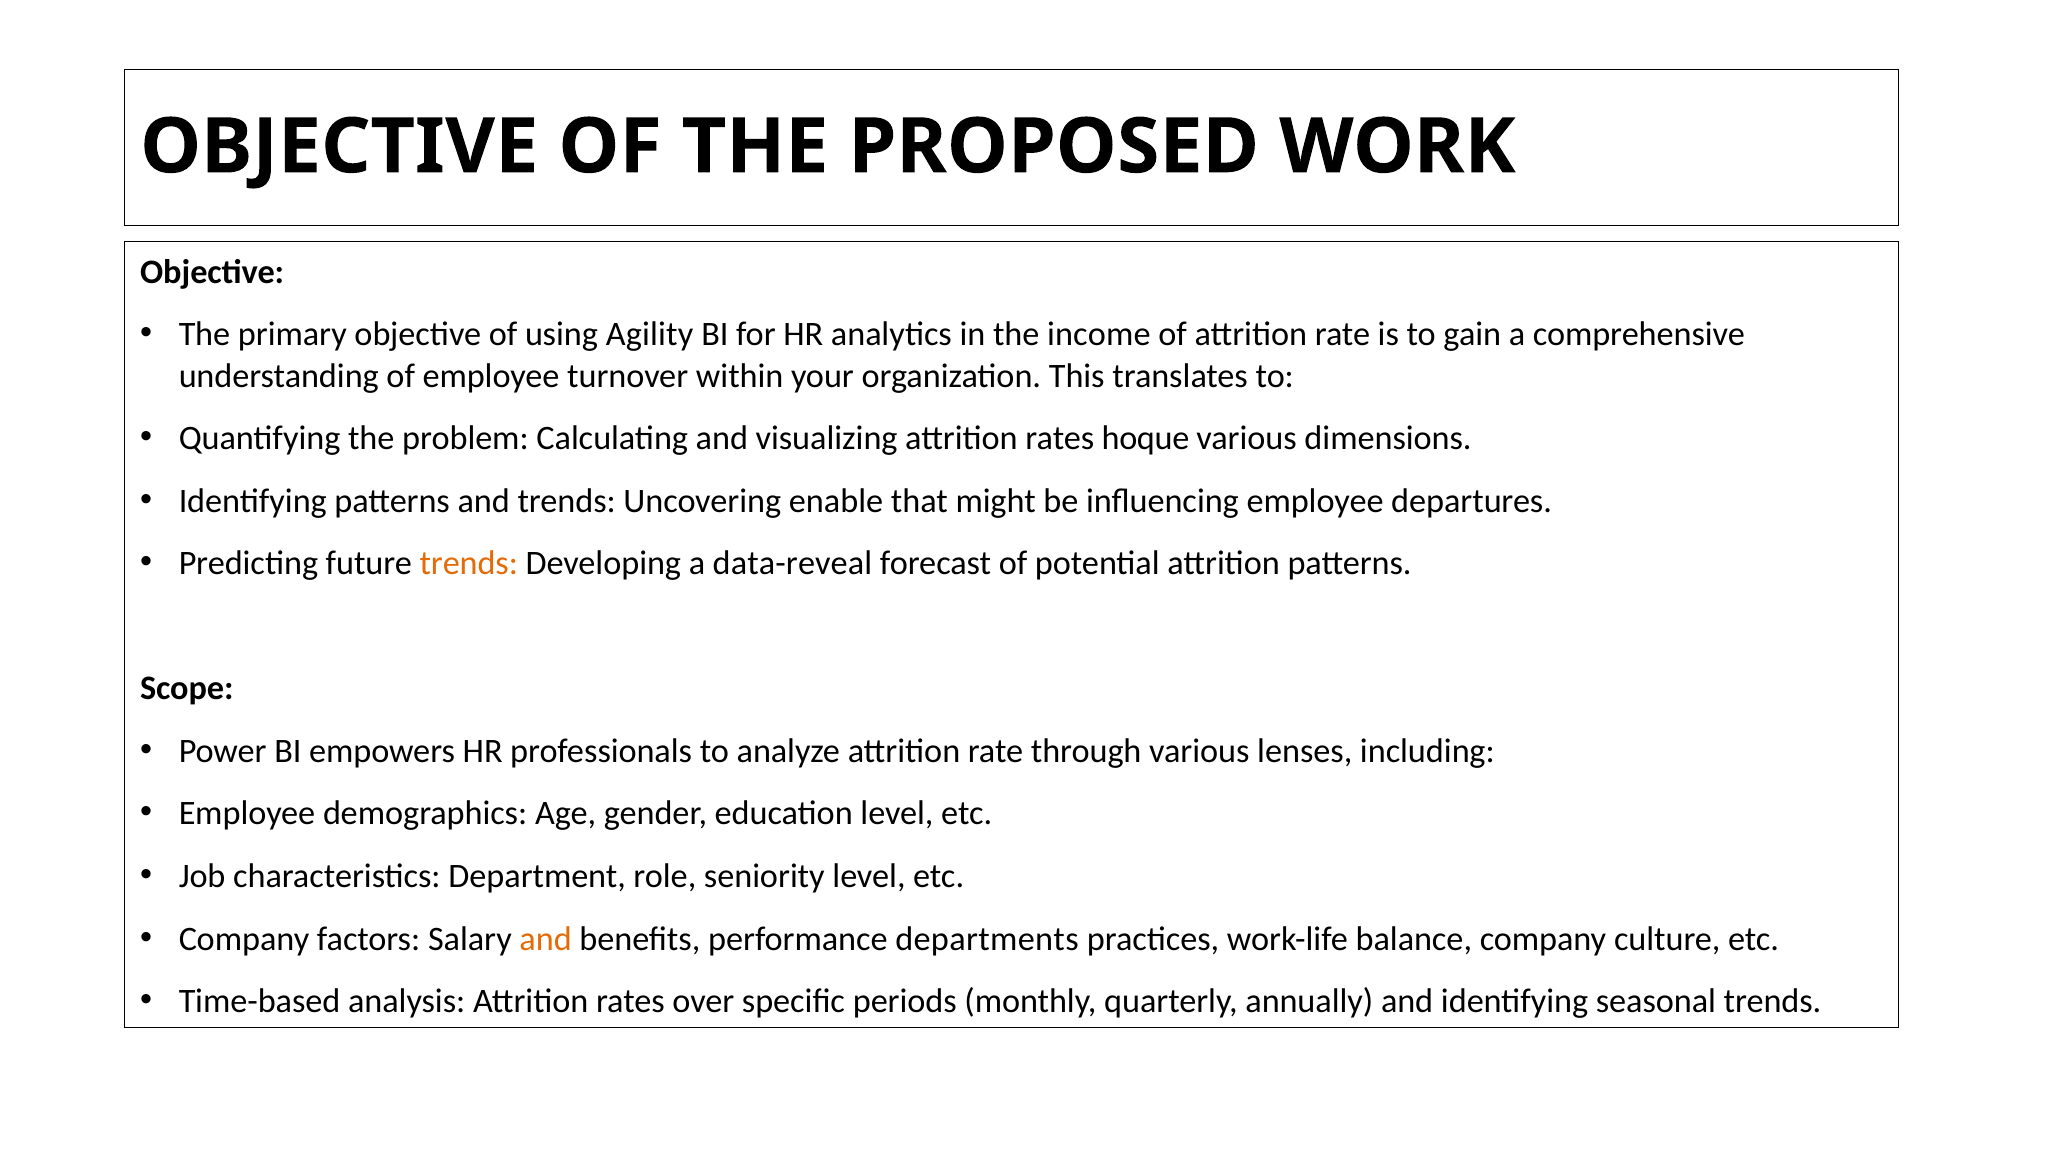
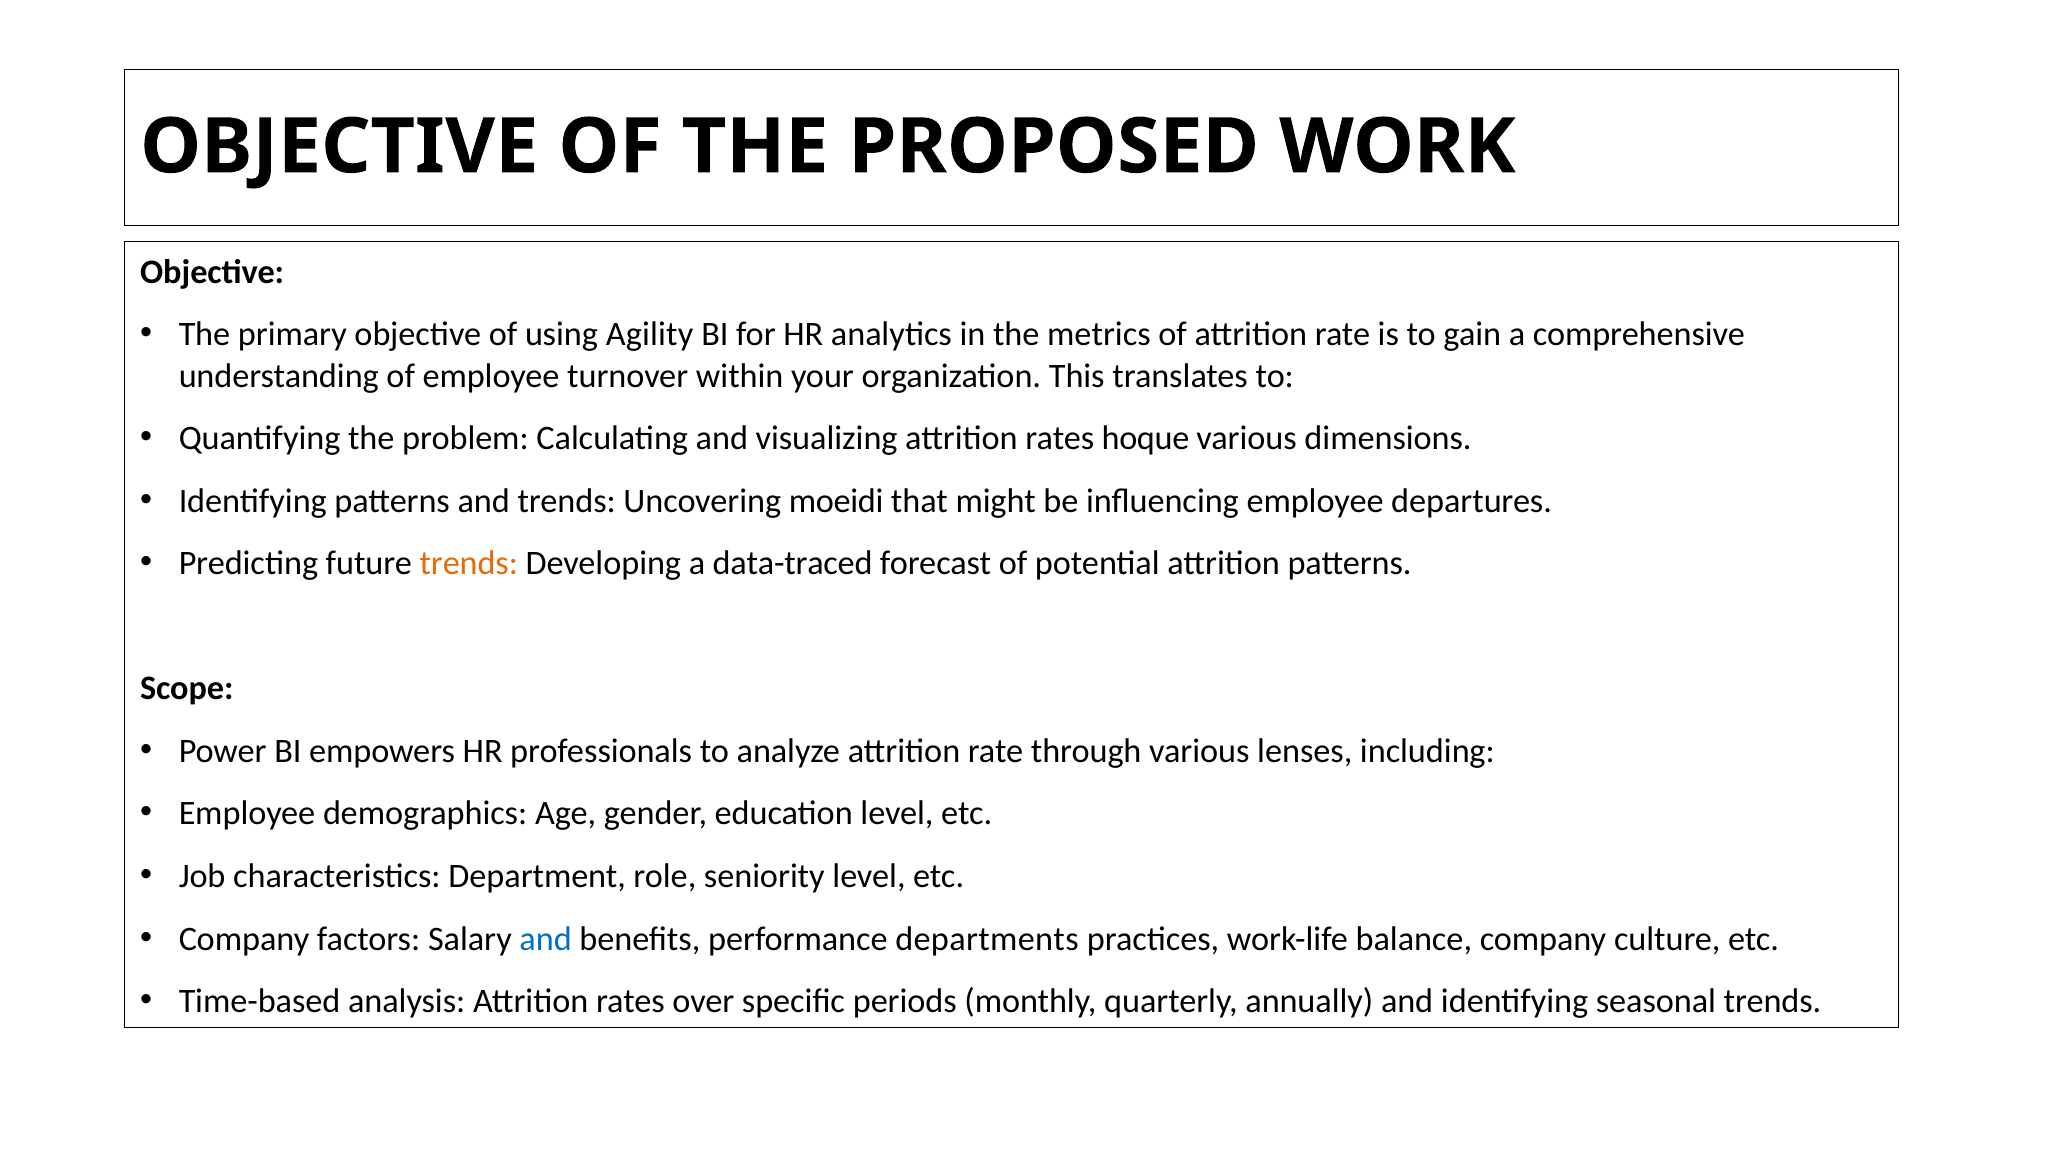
income: income -> metrics (1099, 335)
enable: enable -> moeidi (836, 501)
data-reveal: data-reveal -> data-traced (793, 563)
and colour: orange -> blue (546, 939)
